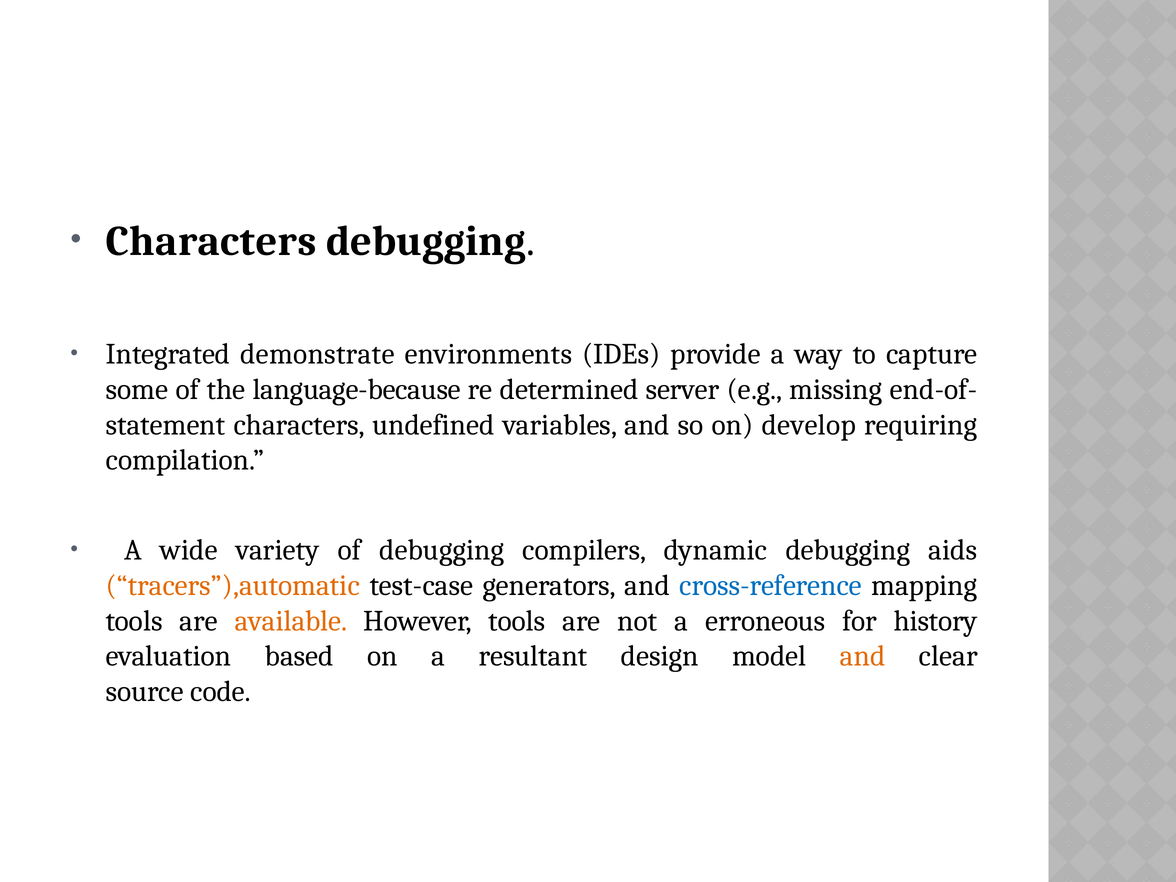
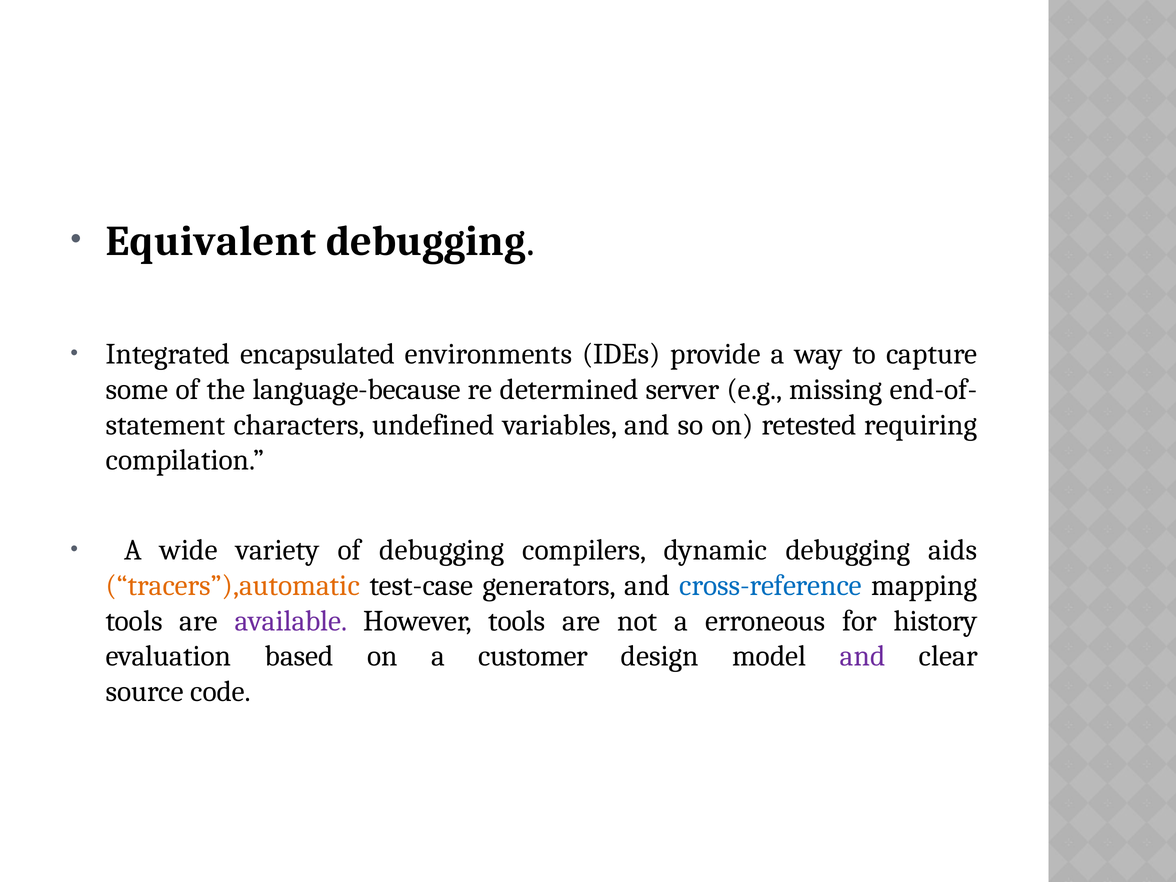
Characters: Characters -> Equivalent (211, 241)
demonstrate: demonstrate -> encapsulated (318, 354)
develop: develop -> retested (809, 425)
available colour: orange -> purple (291, 621)
resultant: resultant -> customer (533, 656)
and colour: orange -> purple (863, 656)
